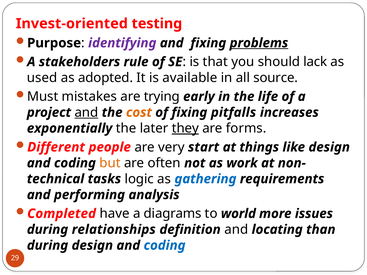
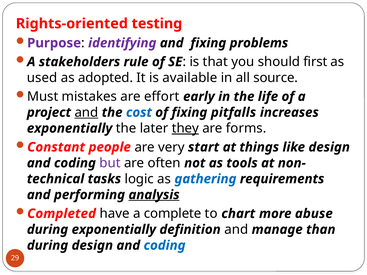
Invest-oriented: Invest-oriented -> Rights-oriented (72, 24)
Purpose colour: black -> purple (54, 43)
problems underline: present -> none (259, 43)
lack: lack -> first (315, 62)
trying: trying -> effort (162, 97)
cost colour: orange -> blue (139, 113)
Different: Different -> Constant (56, 147)
but colour: orange -> purple (110, 163)
work: work -> tools (242, 163)
analysis underline: none -> present (154, 195)
diagrams: diagrams -> complete (173, 214)
world: world -> chart (238, 214)
issues: issues -> abuse (314, 214)
during relationships: relationships -> exponentially (114, 230)
locating: locating -> manage (277, 230)
